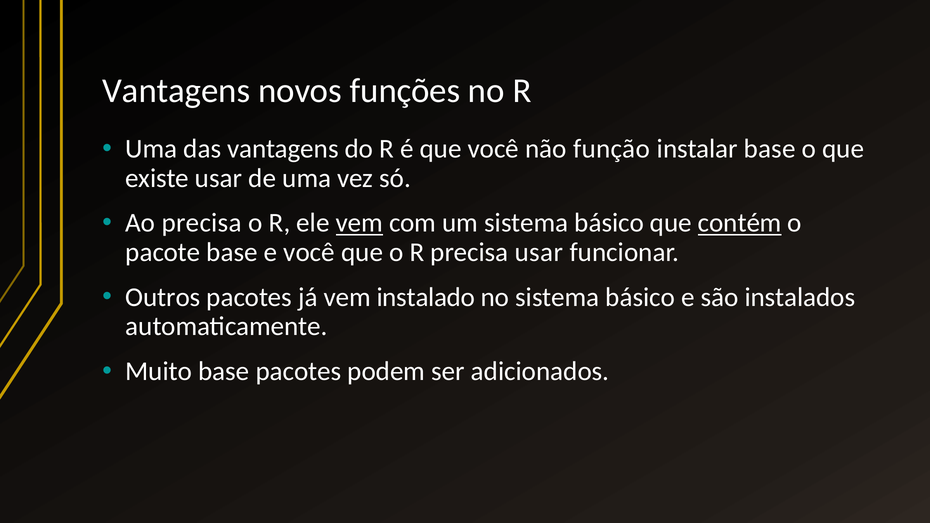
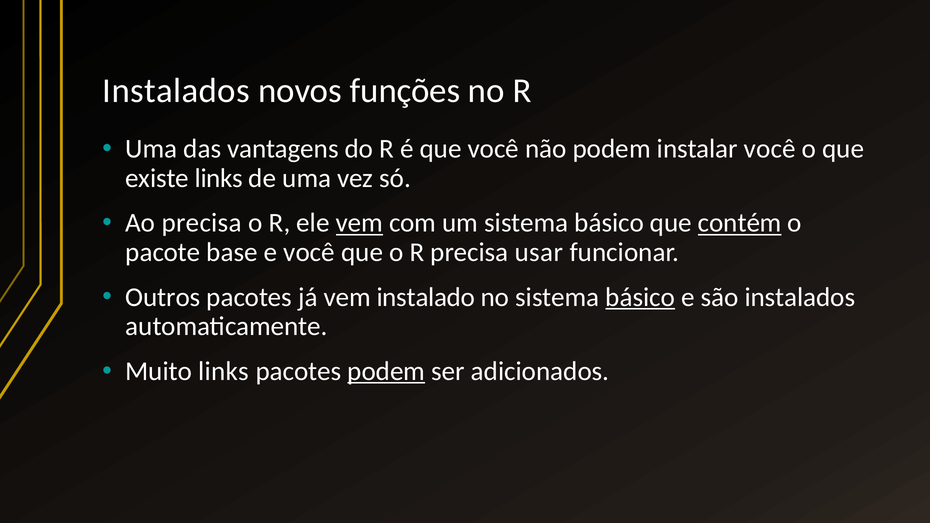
Vantagens: Vantagens -> Instalados (176, 91)
não função: função -> podem (612, 149)
instalar base: base -> você (770, 149)
existe usar: usar -> links (219, 178)
básico underline: none -> present (640, 297)
Muito base: base -> links (224, 371)
podem underline: none -> present (386, 371)
